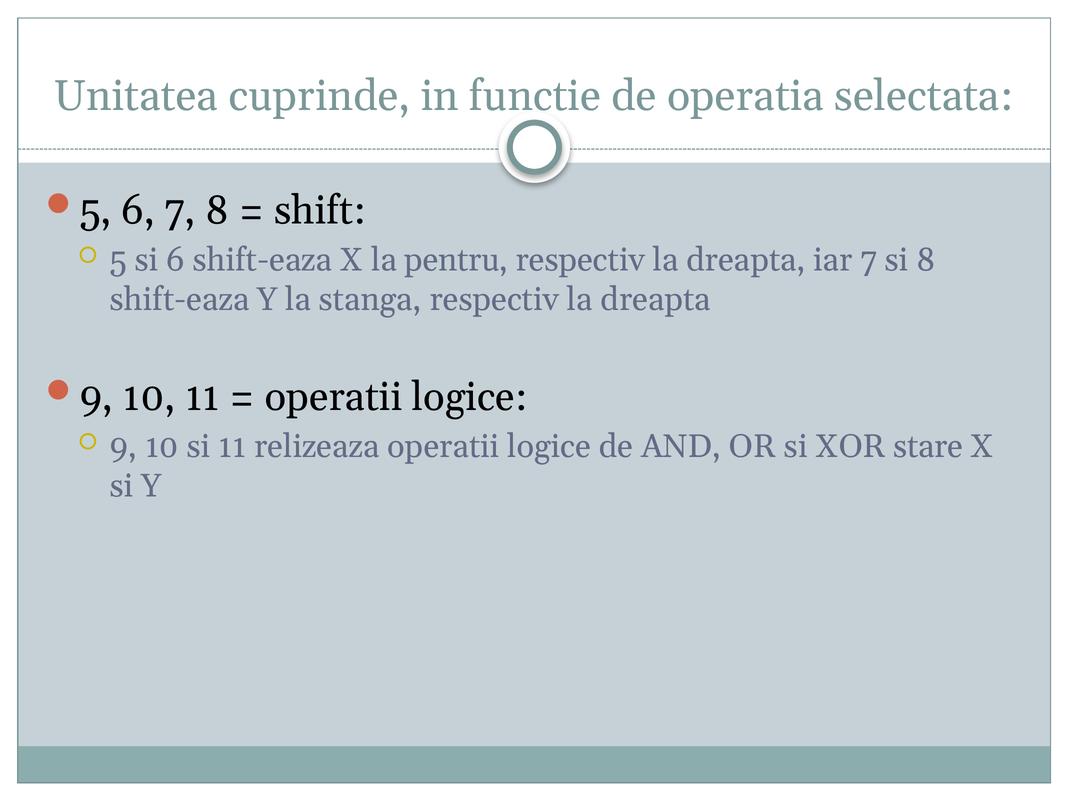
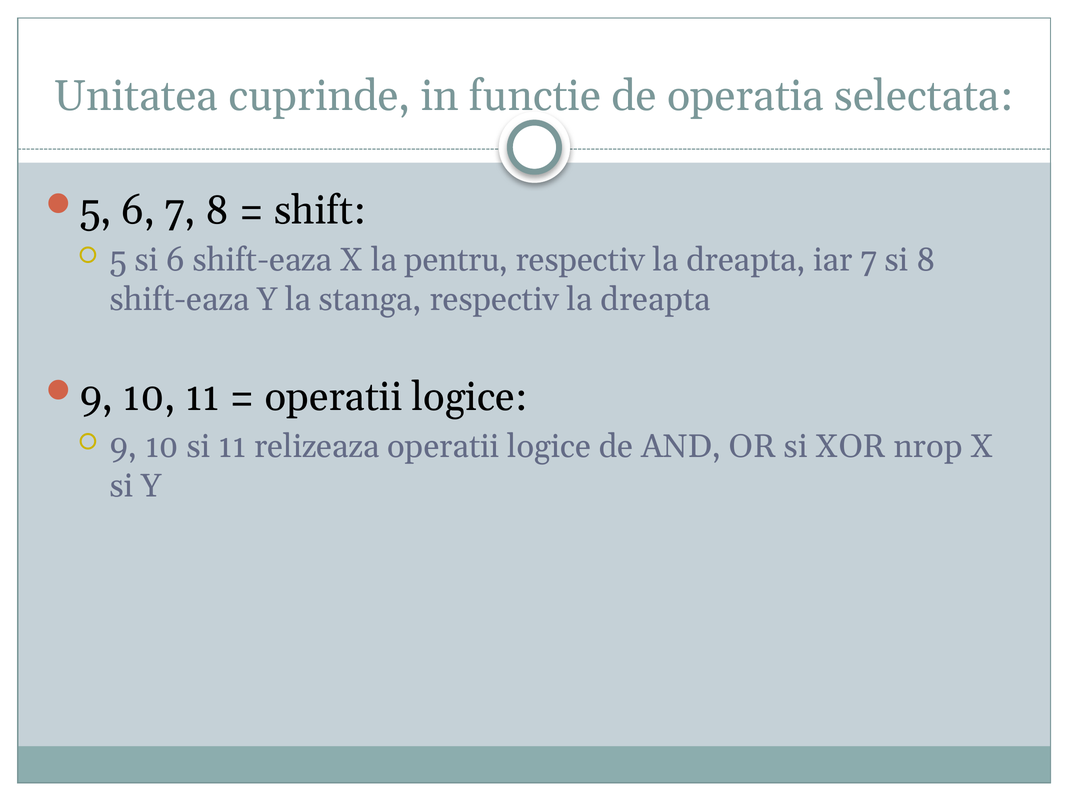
stare: stare -> nrop (928, 447)
